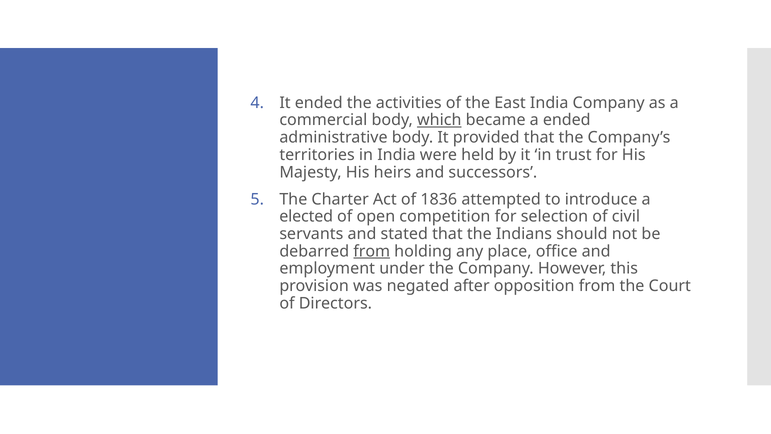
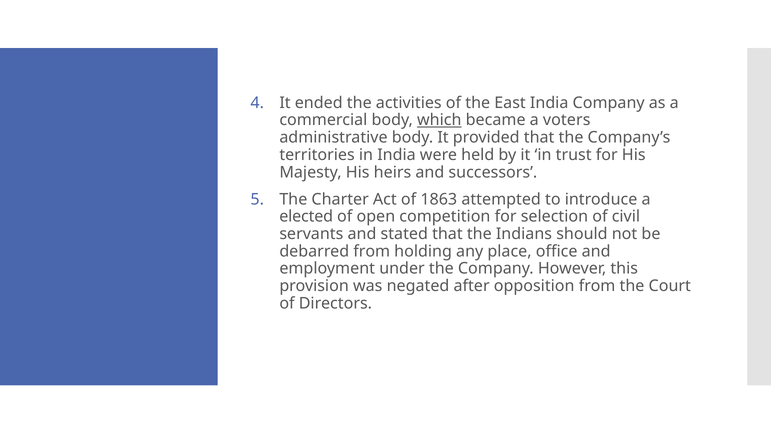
a ended: ended -> voters (567, 120)
1836: 1836 -> 1863 (439, 199)
from underline: present -> none (372, 251)
